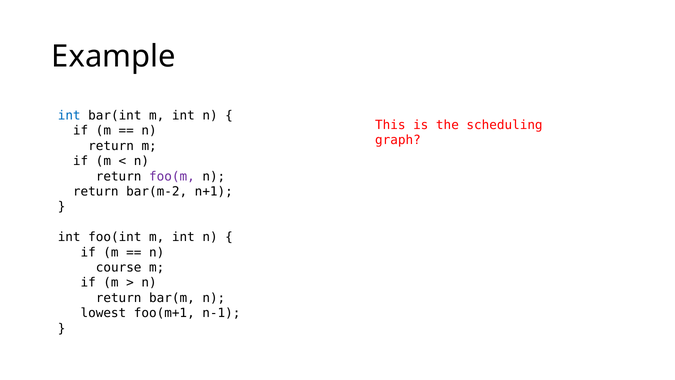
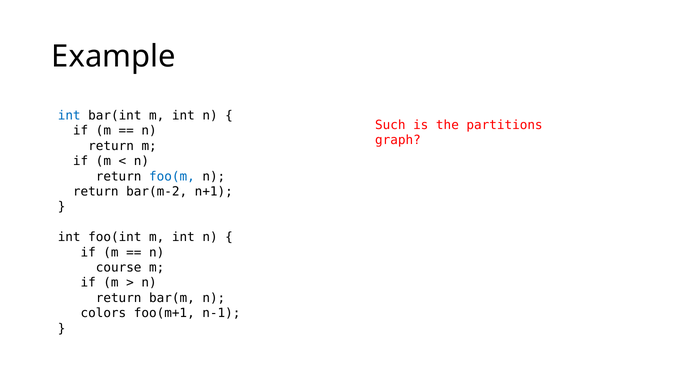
This: This -> Such (390, 125)
scheduling: scheduling -> partitions (505, 125)
foo(m colour: purple -> blue (172, 176)
lowest: lowest -> colors (103, 313)
